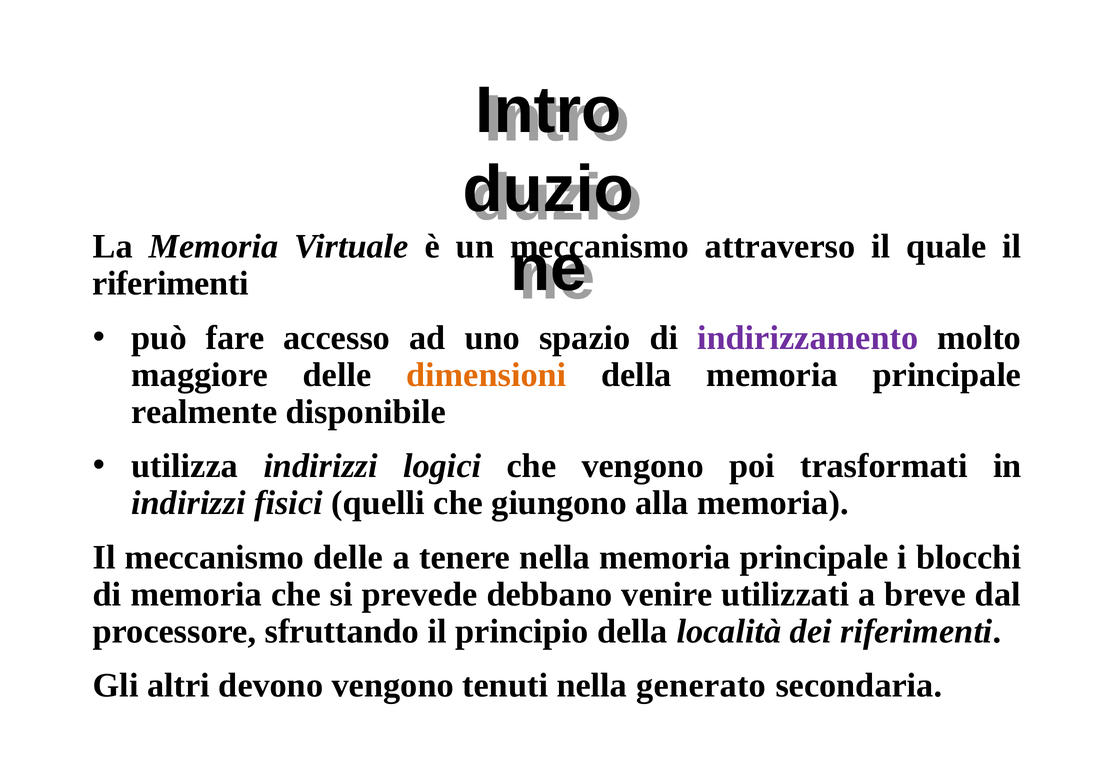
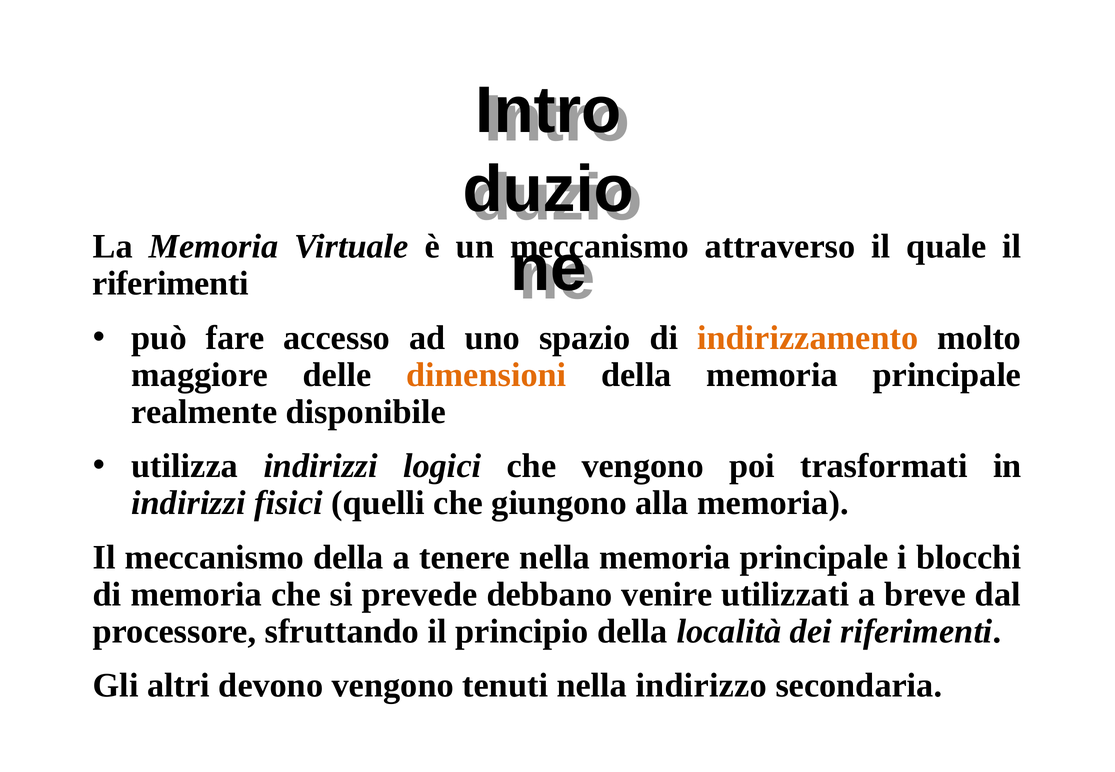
indirizzamento colour: purple -> orange (808, 338)
meccanismo delle: delle -> della (348, 557)
generato: generato -> indirizzo (701, 685)
